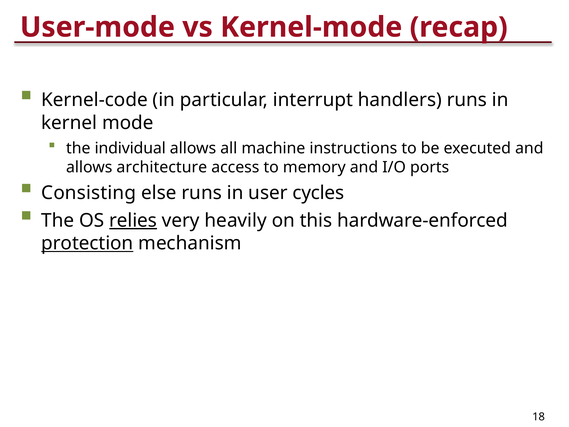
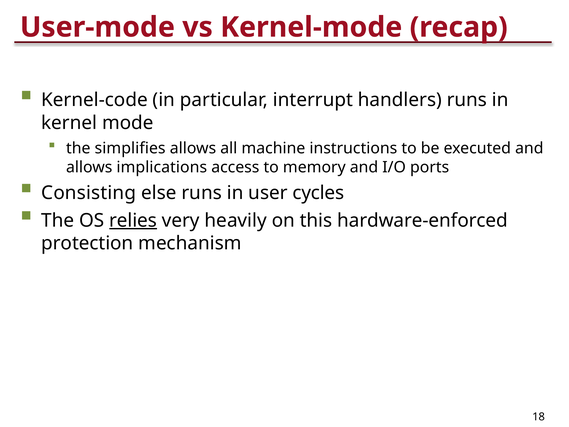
individual: individual -> simplifies (130, 148)
architecture: architecture -> implications (162, 167)
protection underline: present -> none (87, 243)
